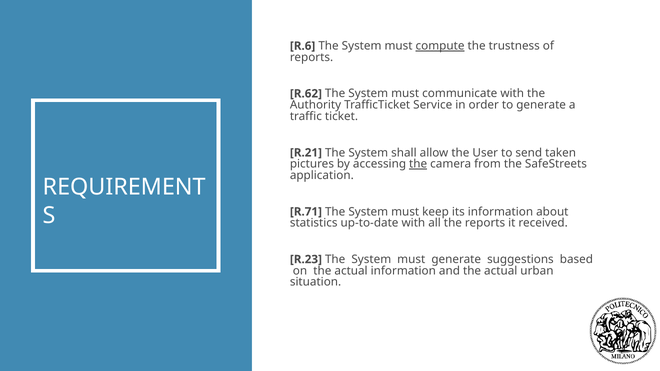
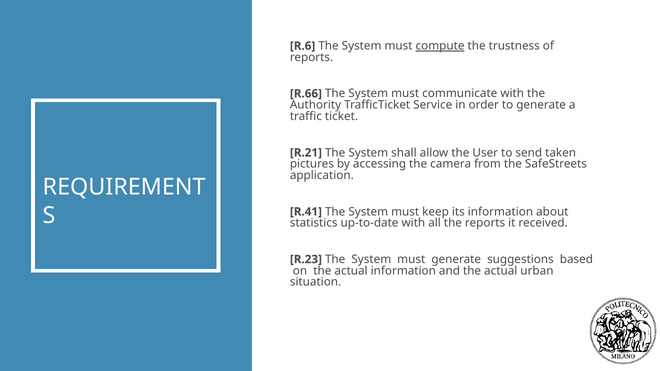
R.62: R.62 -> R.66 (306, 94)
the underline: present -> none (418, 164)
R.71: R.71 -> R.41 (306, 212)
